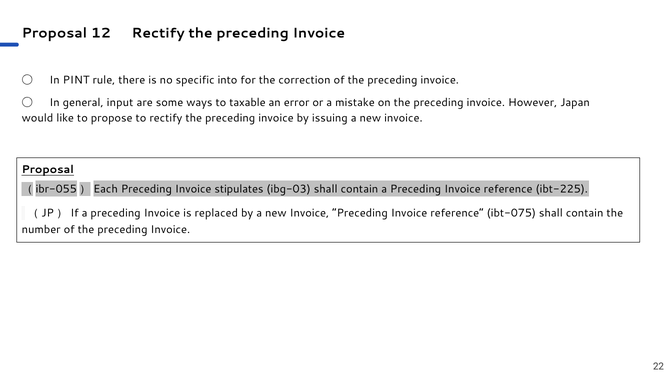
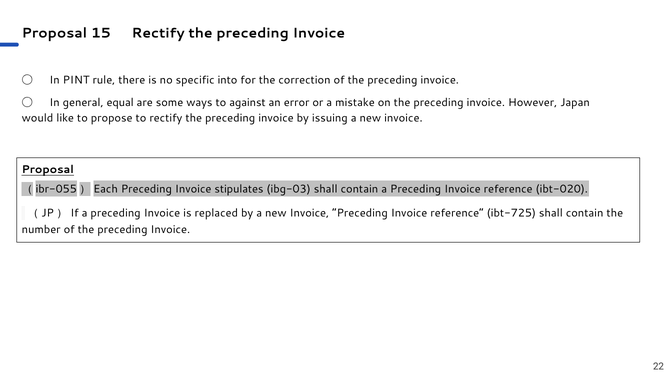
12: 12 -> 15 (101, 33)
input: input -> equal (120, 103)
taxable: taxable -> against (247, 103)
ibt-225: ibt-225 -> ibt-020 (562, 189)
ibt-075: ibt-075 -> ibt-725 (511, 213)
